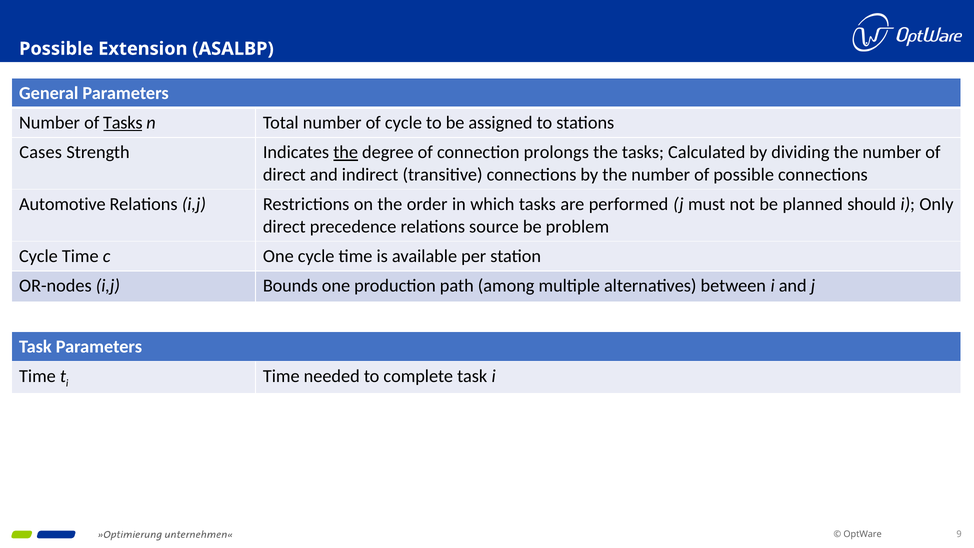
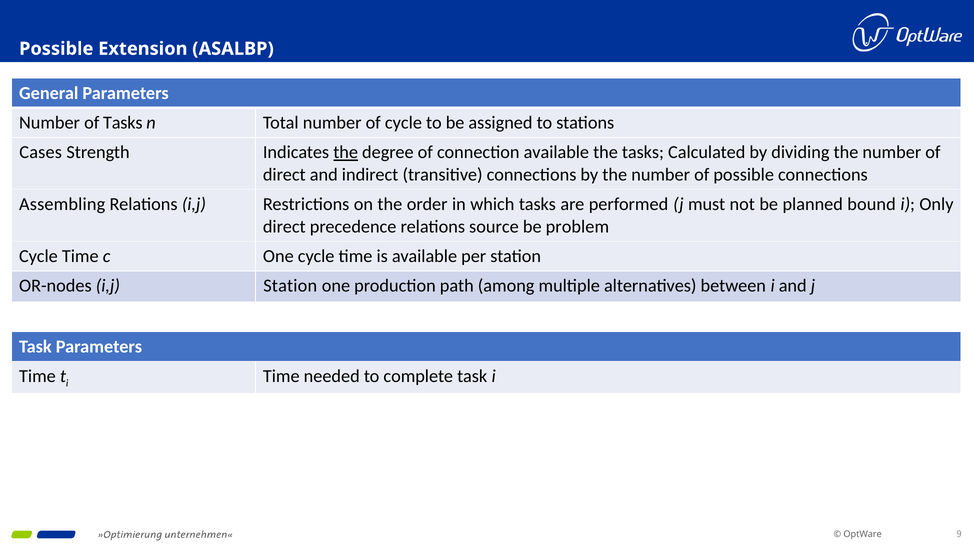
Tasks underline: present -> none (123, 123)
connection prolongs: prolongs -> available (556, 152)
Automotive: Automotive -> Assembling (62, 204)
should: should -> bound (872, 204)
i,j Bounds: Bounds -> Station (290, 286)
